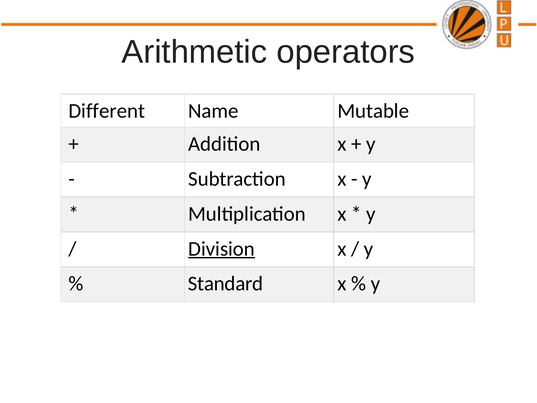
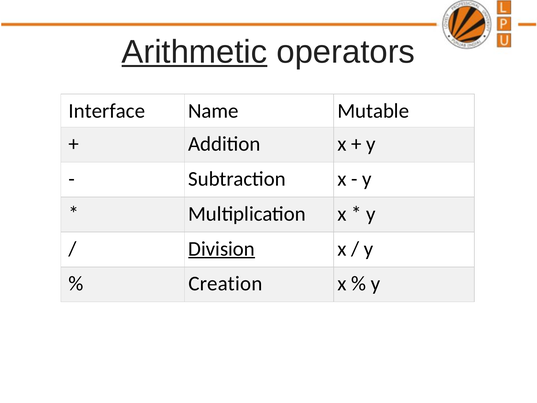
Arithmetic underline: none -> present (194, 52)
Different: Different -> Interface (107, 111)
Standard: Standard -> Creation (225, 284)
